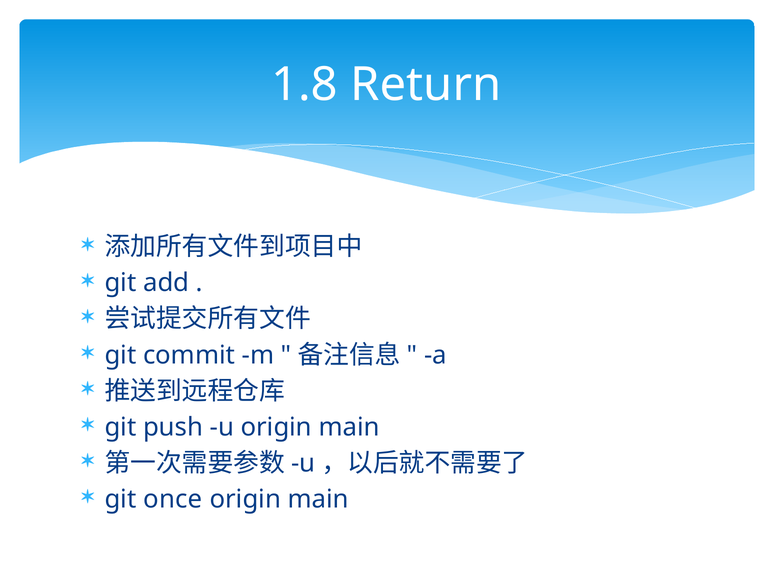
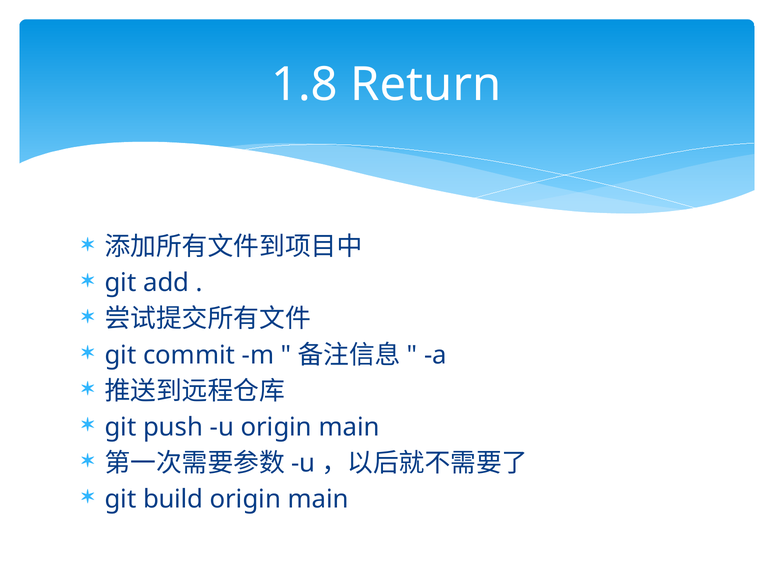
once: once -> build (173, 500)
